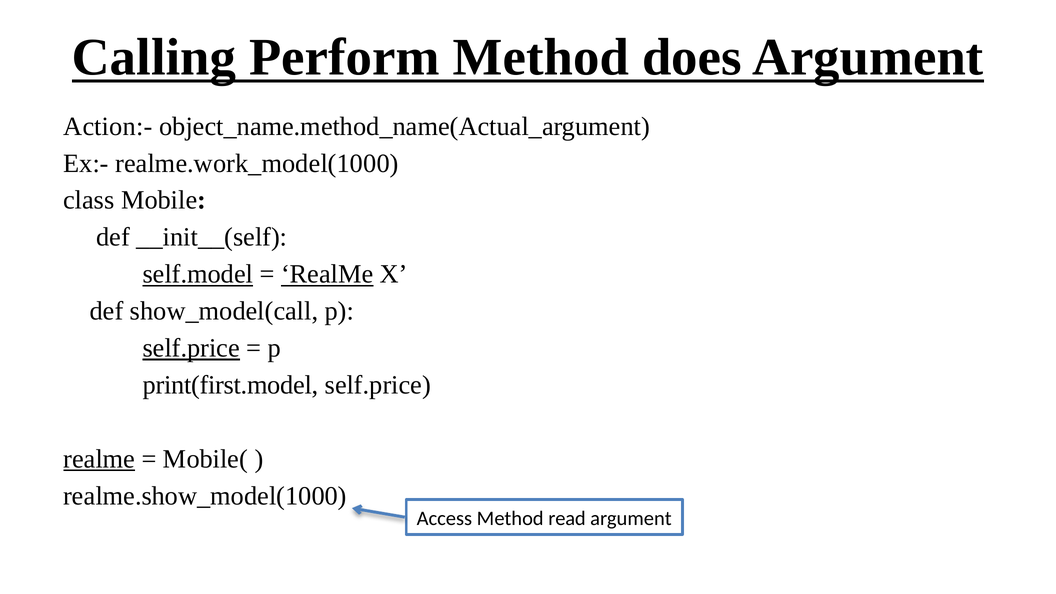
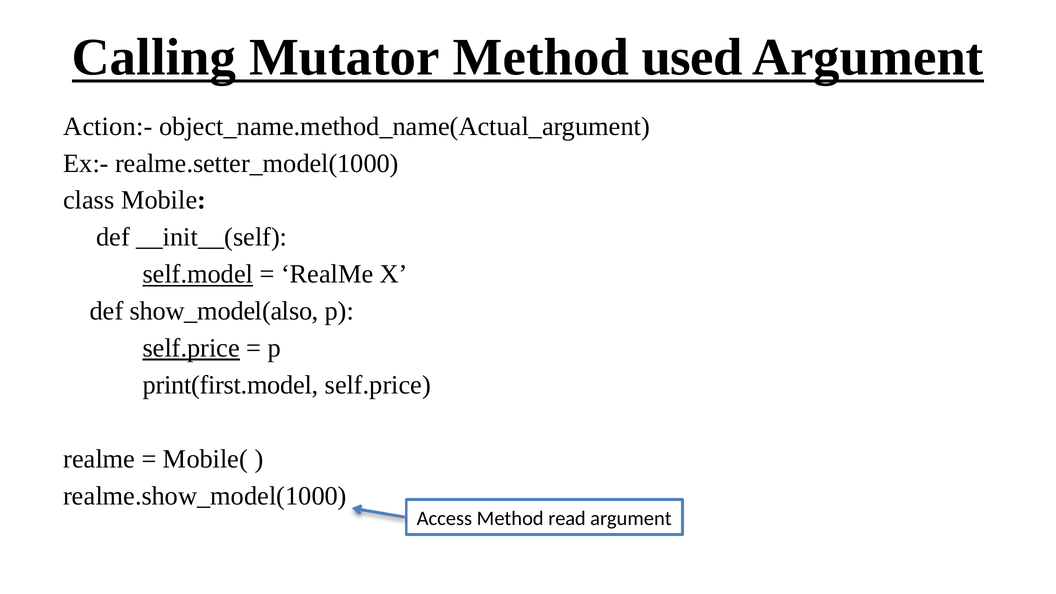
Perform: Perform -> Mutator (344, 58)
does: does -> used (692, 58)
realme.work_model(1000: realme.work_model(1000 -> realme.setter_model(1000 (257, 163)
RealMe underline: present -> none (327, 274)
show_model(call: show_model(call -> show_model(also (224, 311)
realme underline: present -> none (99, 459)
